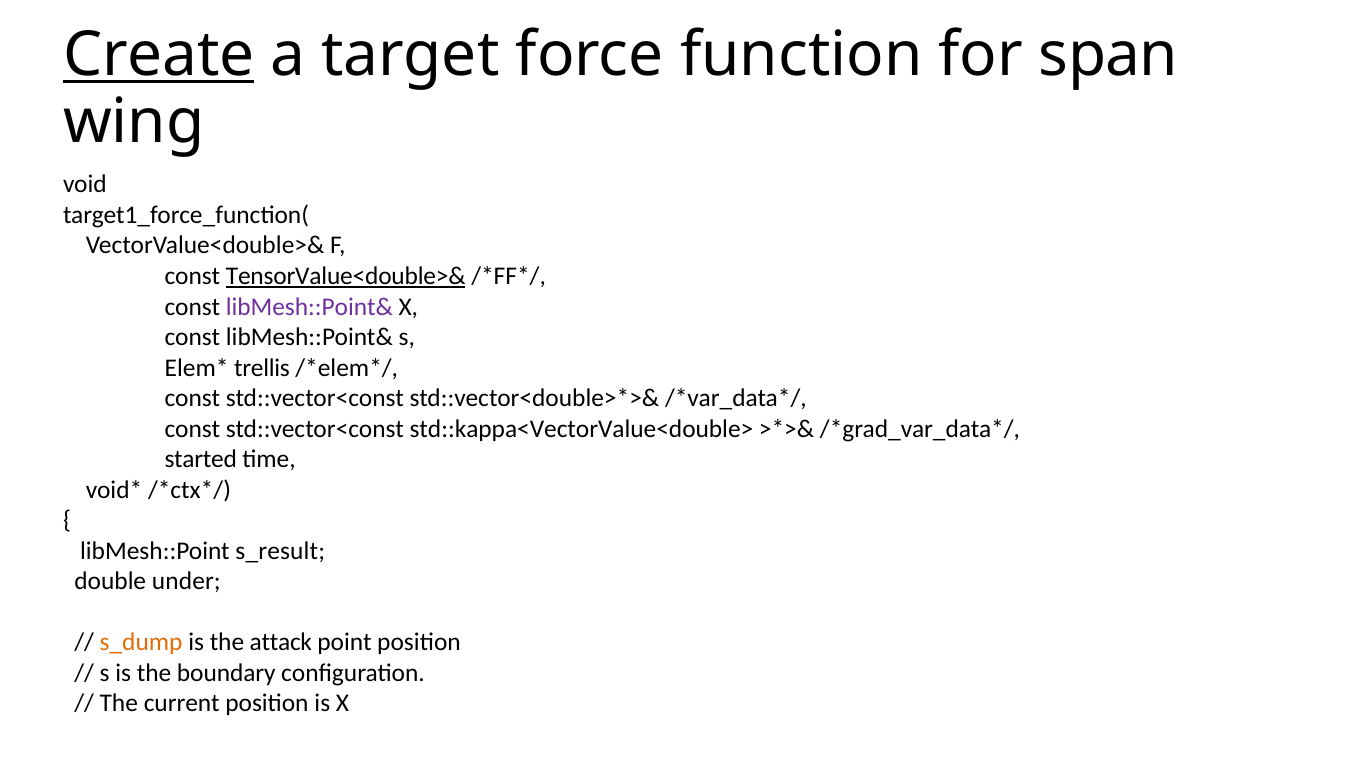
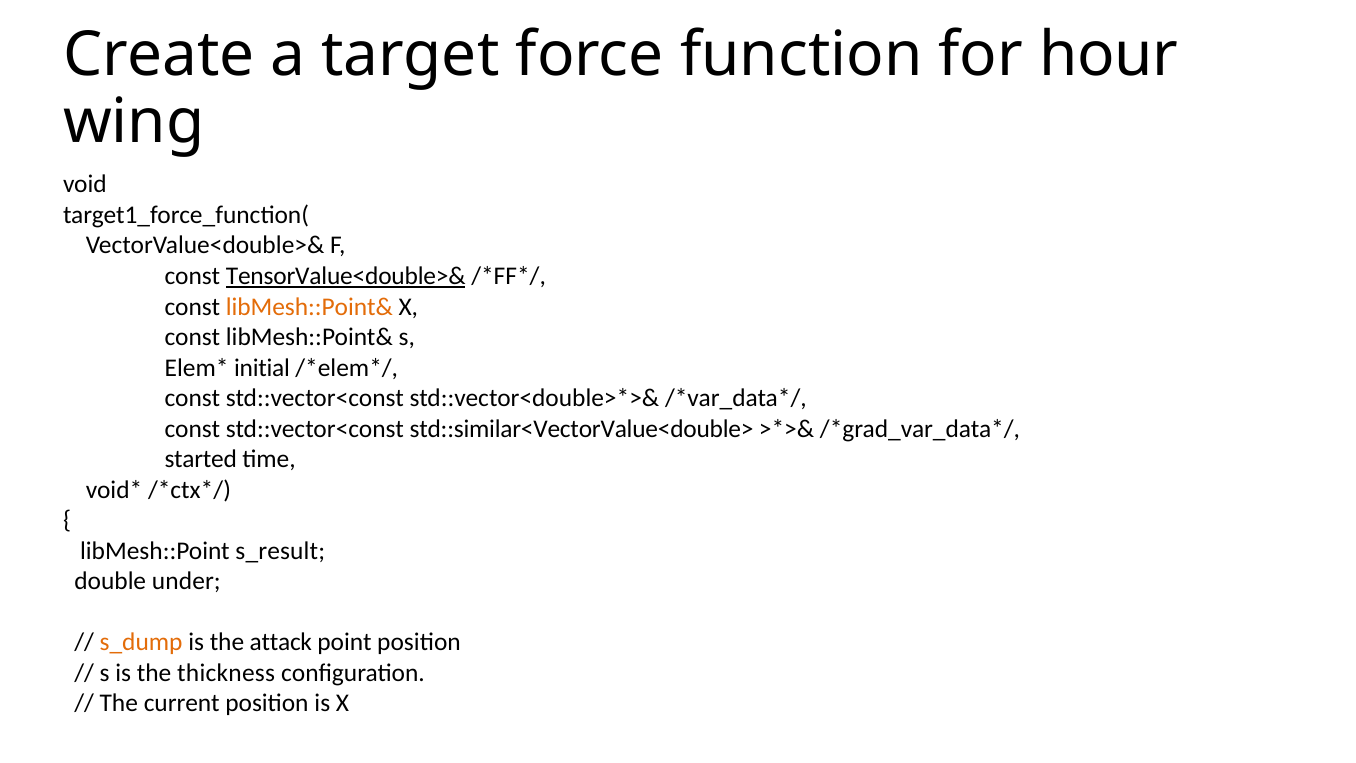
Create underline: present -> none (159, 55)
span: span -> hour (1109, 55)
libMesh::Point& colour: purple -> orange (309, 307)
trellis: trellis -> initial (262, 368)
std::kappa<VectorValue<double>: std::kappa<VectorValue<double> -> std::similar<VectorValue<double> (582, 429)
boundary: boundary -> thickness (226, 673)
